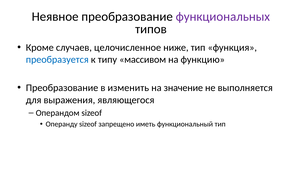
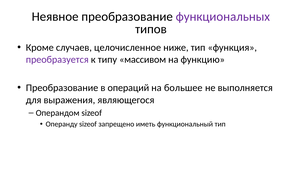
преобразуется colour: blue -> purple (57, 60)
изменить: изменить -> операций (128, 88)
значение: значение -> большее (183, 88)
